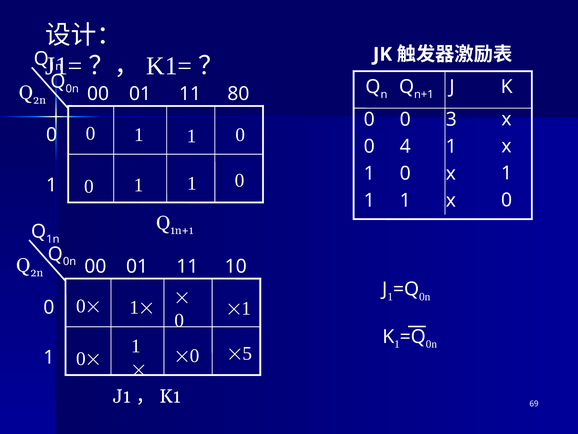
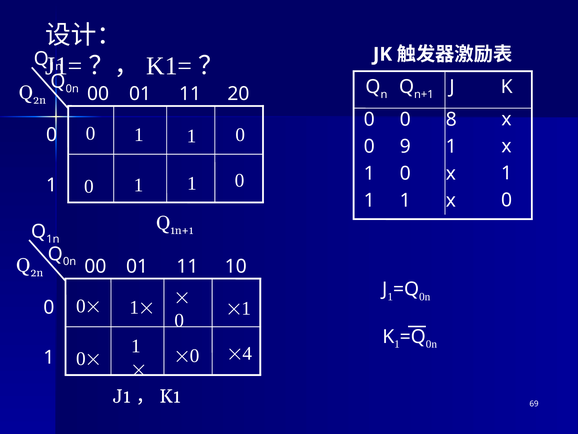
80: 80 -> 20 (238, 94)
3: 3 -> 8 (451, 119)
4: 4 -> 9 (405, 146)
5: 5 -> 4 (247, 353)
